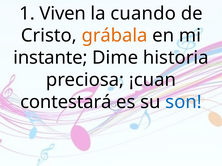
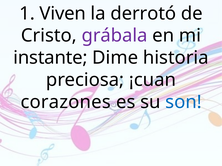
cuando: cuando -> derrotó (143, 13)
grábala colour: orange -> purple (115, 36)
contestará: contestará -> corazones (66, 102)
